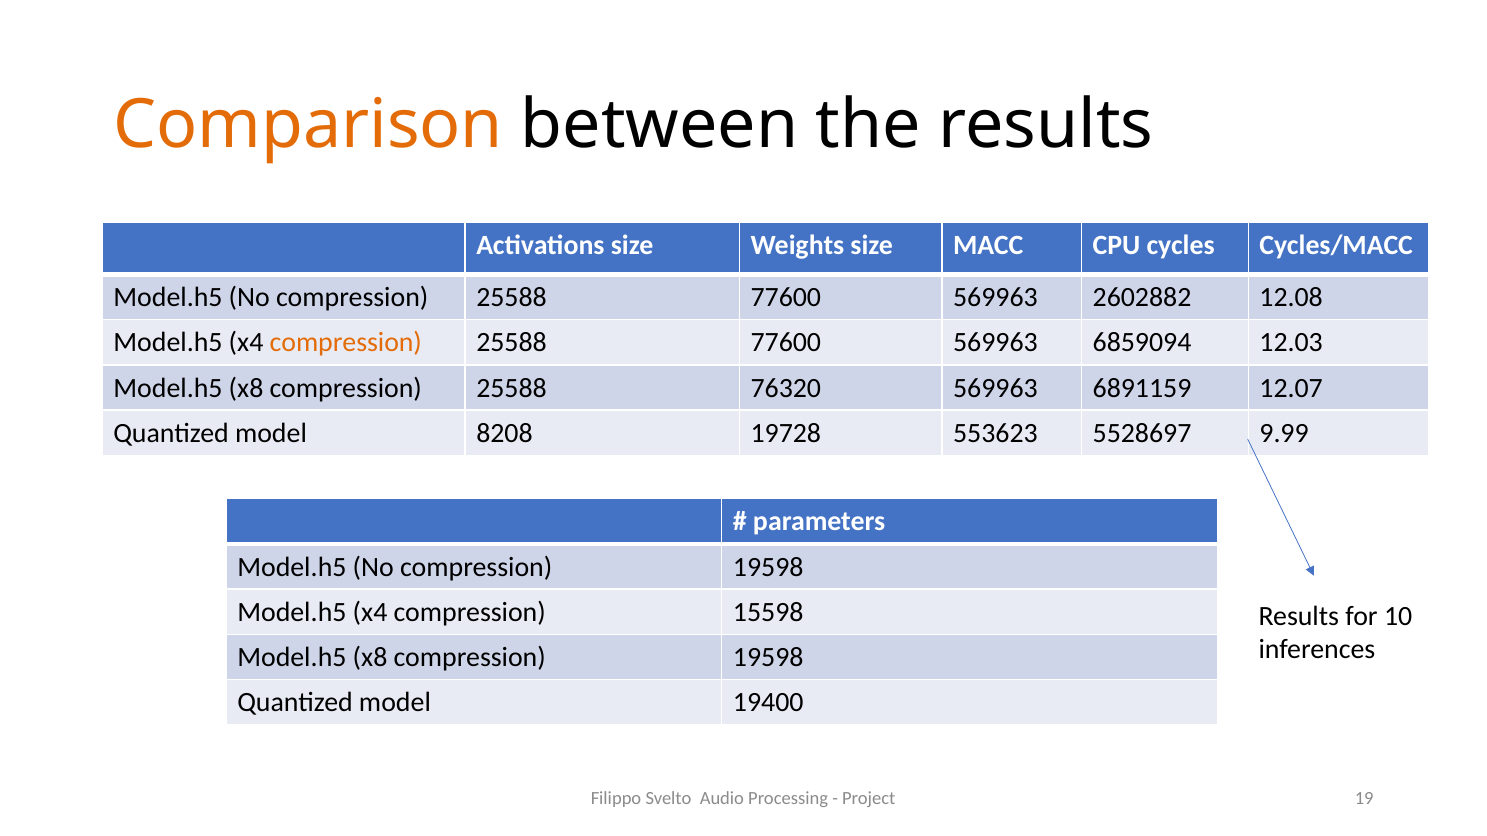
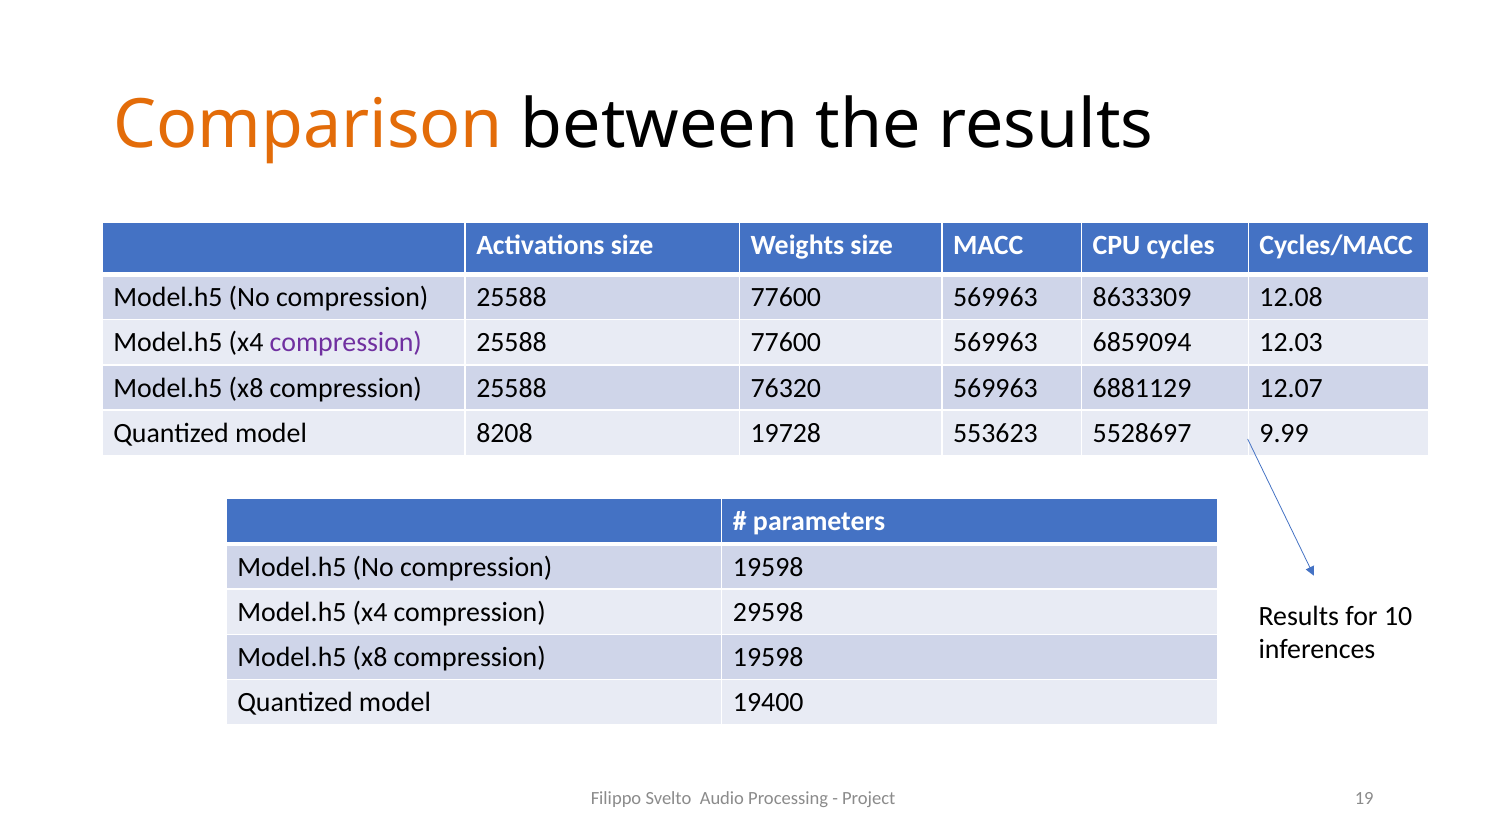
2602882: 2602882 -> 8633309 (1142, 298)
compression colour: orange -> purple (346, 343)
6891159: 6891159 -> 6881129 (1142, 388)
15598: 15598 -> 29598 (768, 612)
